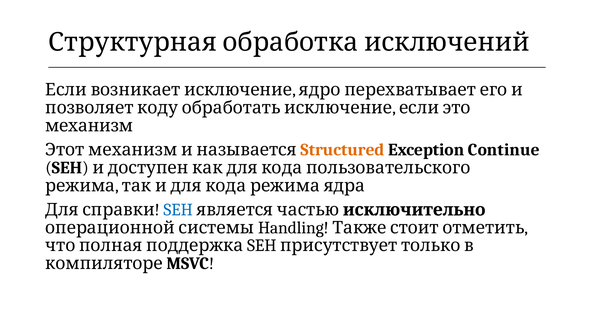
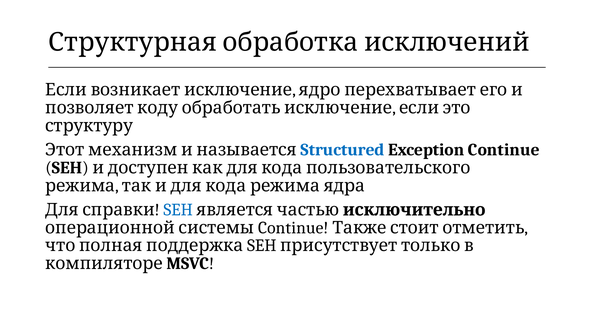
механизм: механизм -> структуру (89, 126)
Structured colour: orange -> blue (343, 150)
Handling: Handling -> Continue (293, 228)
